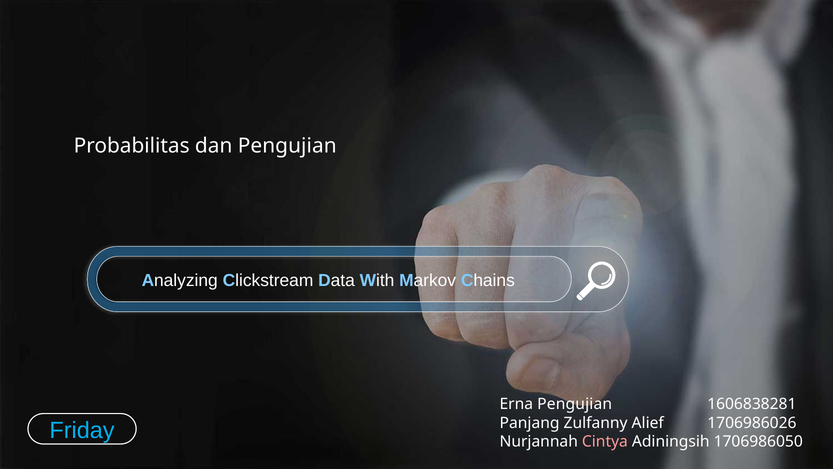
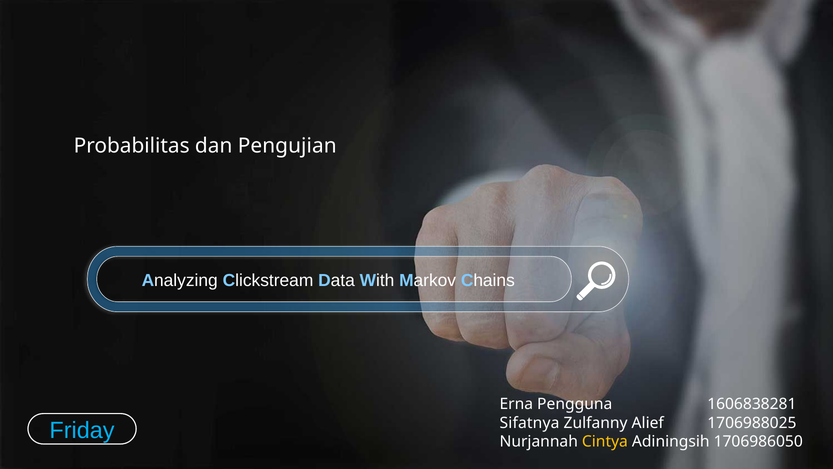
Erna Pengujian: Pengujian -> Pengguna (575, 404)
Panjang: Panjang -> Sifatnya (530, 423)
1706986026: 1706986026 -> 1706988025 (752, 423)
Cintya colour: pink -> yellow (605, 441)
